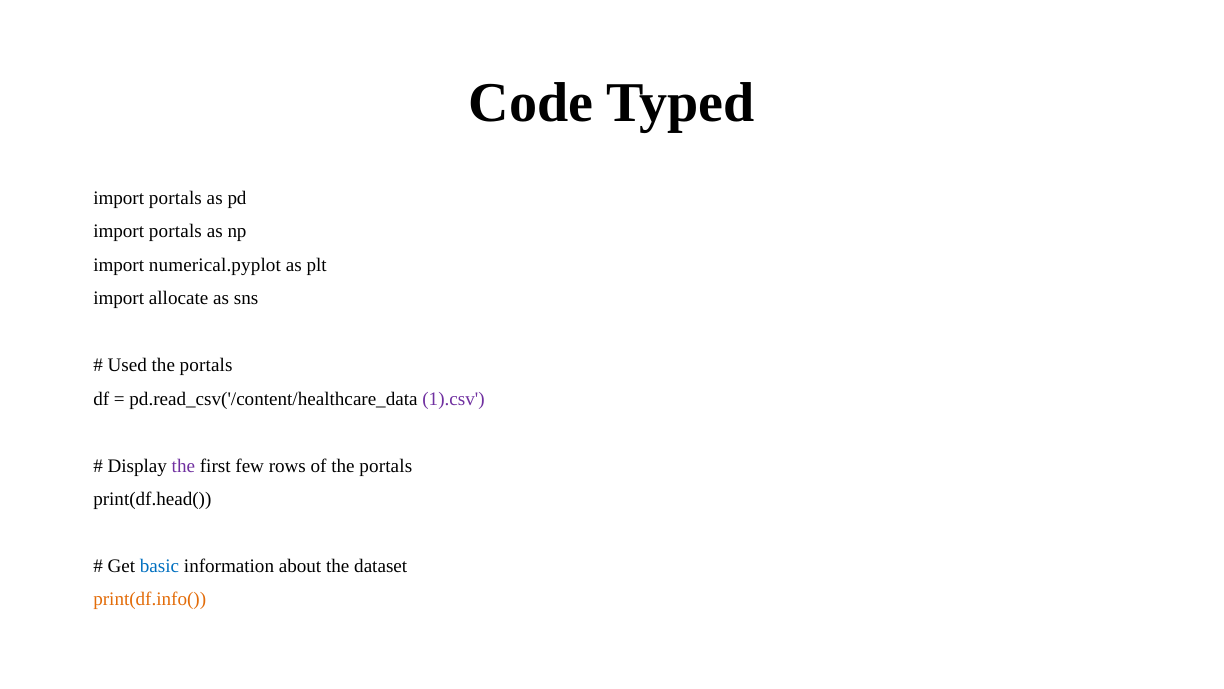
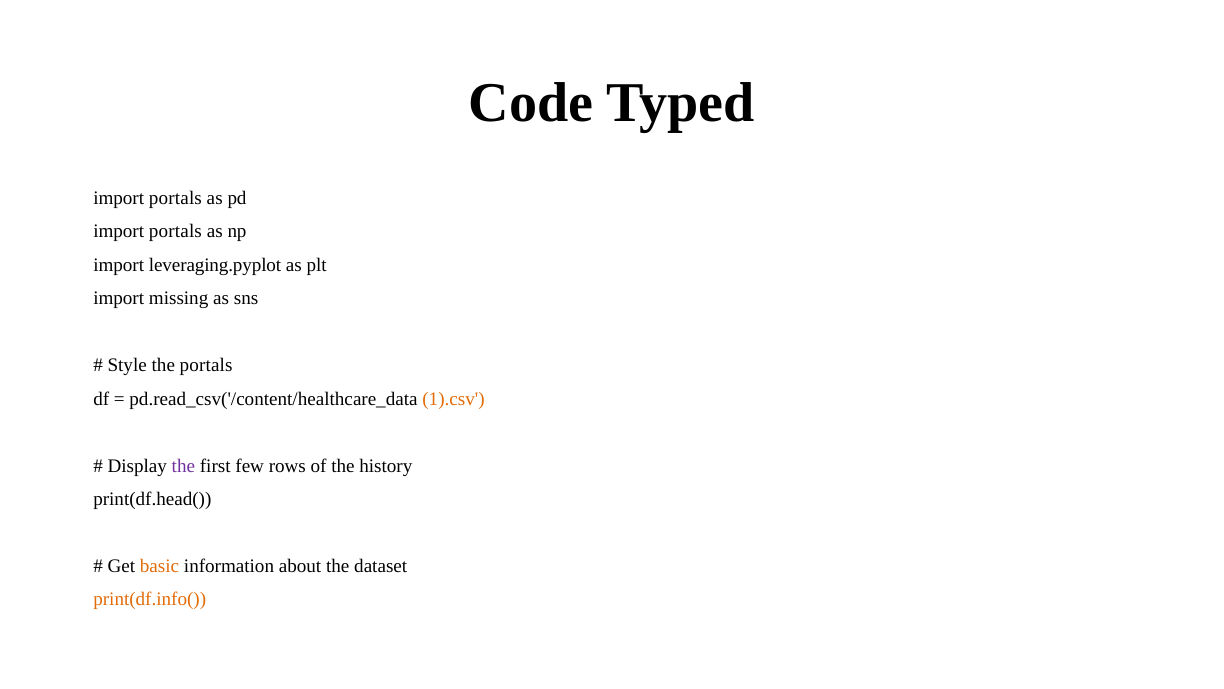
numerical.pyplot: numerical.pyplot -> leveraging.pyplot (215, 265)
allocate: allocate -> missing (179, 298)
Used: Used -> Style (127, 365)
1).csv colour: purple -> orange (453, 399)
of the portals: portals -> history (386, 465)
basic colour: blue -> orange (160, 566)
